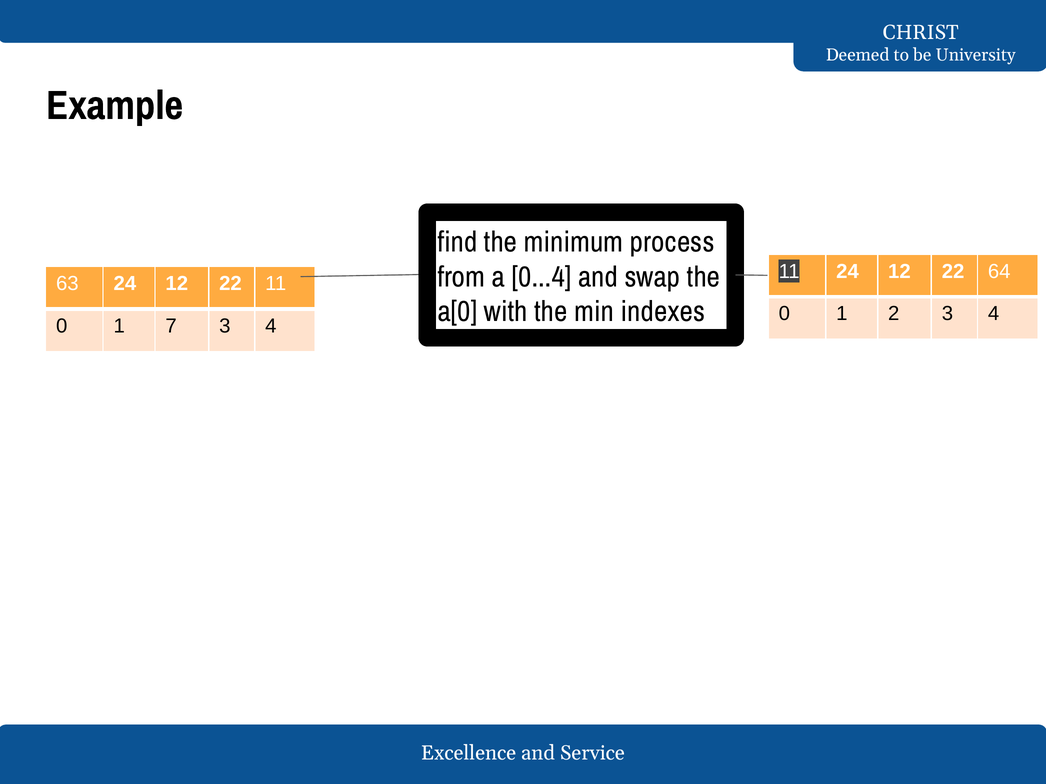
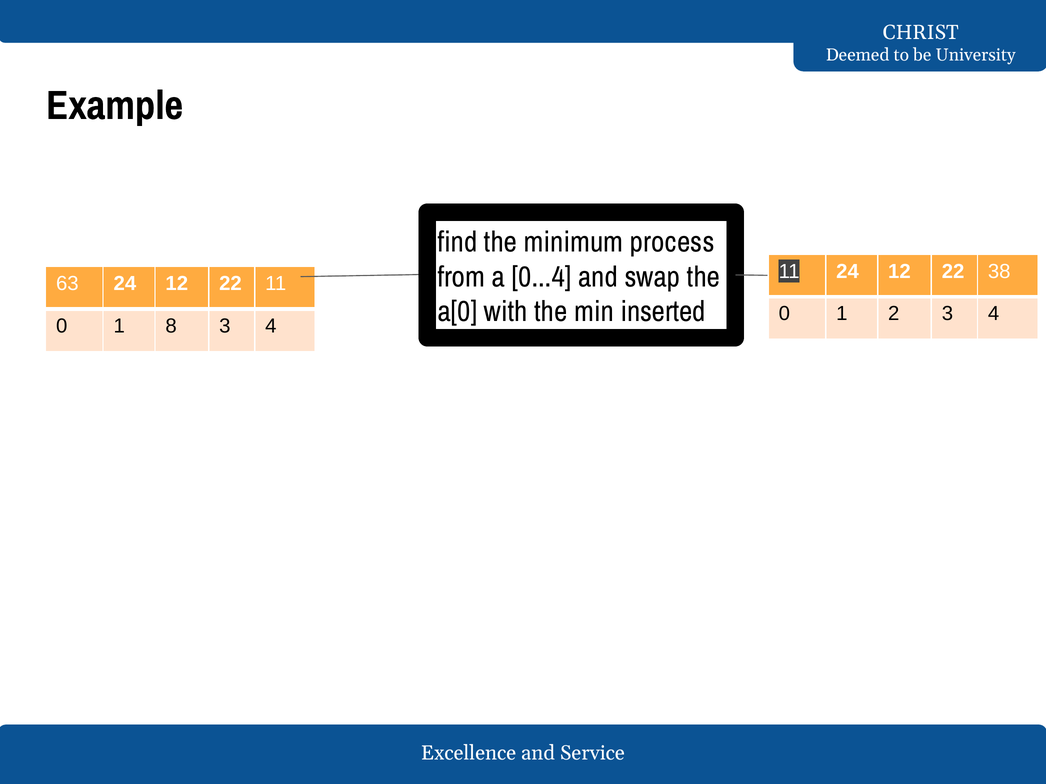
64: 64 -> 38 (999, 272)
indexes: indexes -> inserted (663, 312)
7: 7 -> 8 (171, 326)
